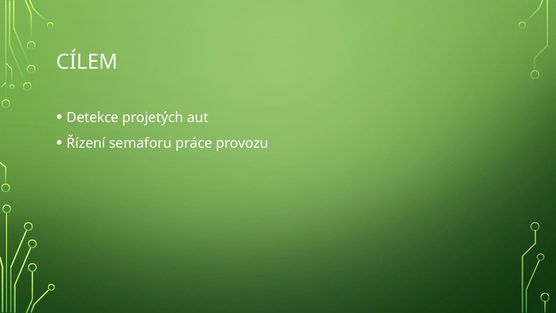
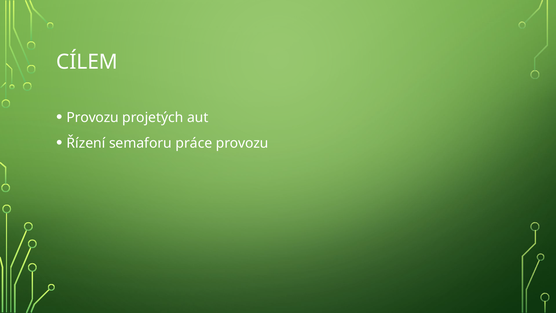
Detekce: Detekce -> Provozu (93, 117)
